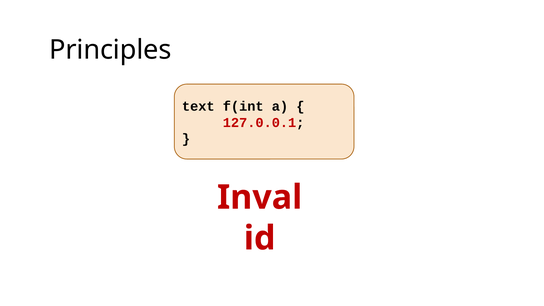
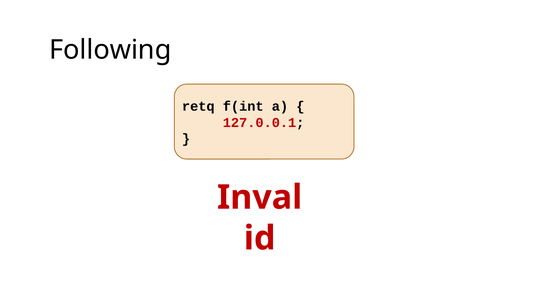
Principles: Principles -> Following (110, 50)
text: text -> retq (198, 106)
